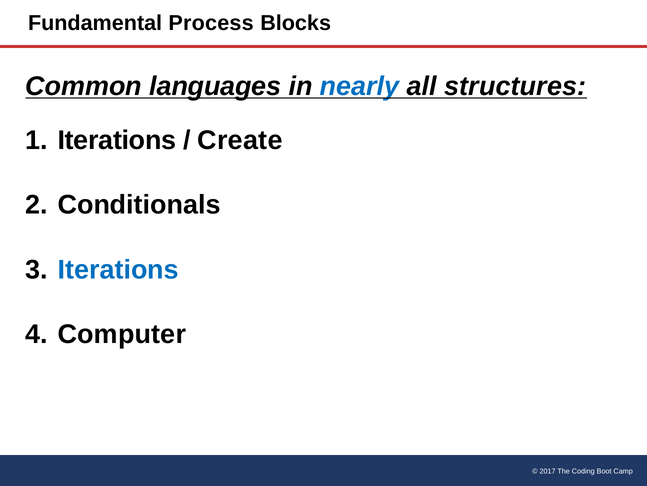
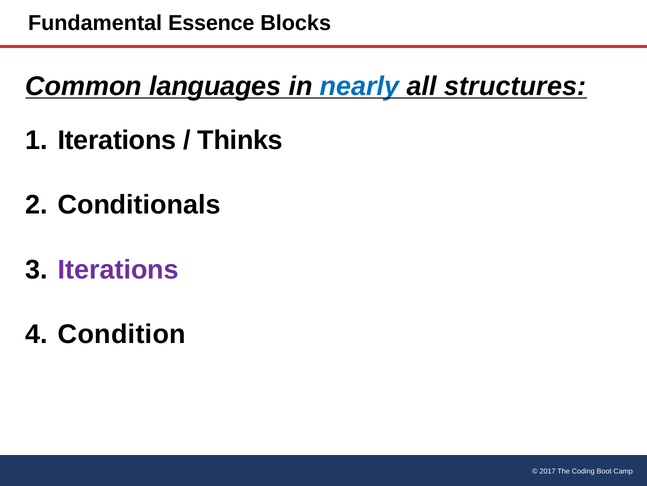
Process: Process -> Essence (211, 23)
Create: Create -> Thinks (240, 140)
Iterations colour: blue -> purple (118, 269)
Computer: Computer -> Condition (122, 334)
